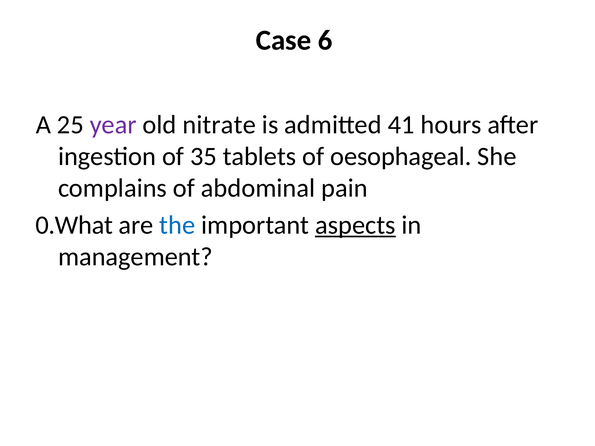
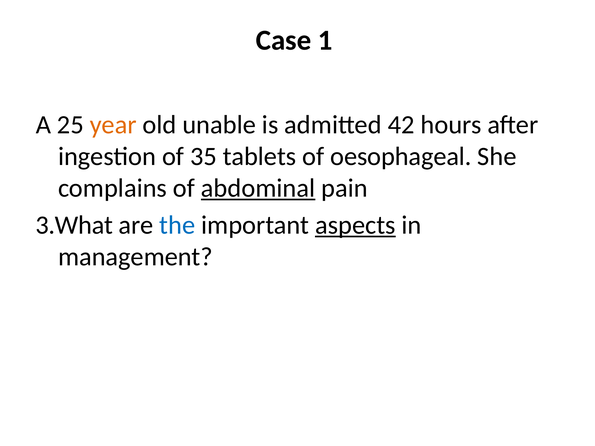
6: 6 -> 1 (325, 40)
year colour: purple -> orange (113, 125)
nitrate: nitrate -> unable (219, 125)
41: 41 -> 42 (401, 125)
abdominal underline: none -> present (258, 188)
0.What: 0.What -> 3.What (74, 225)
